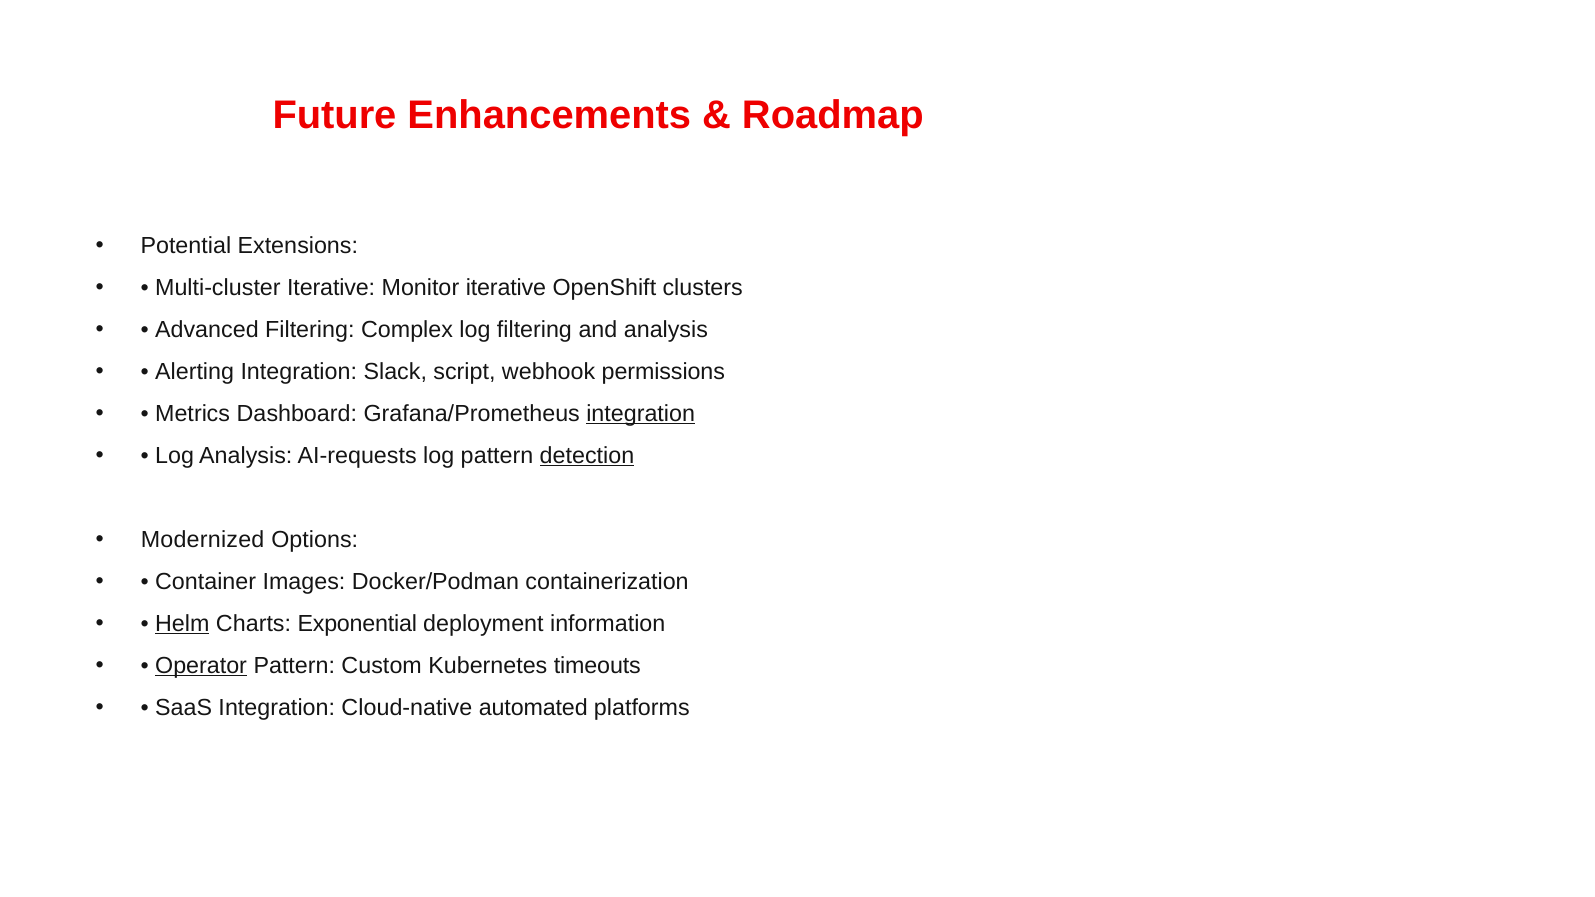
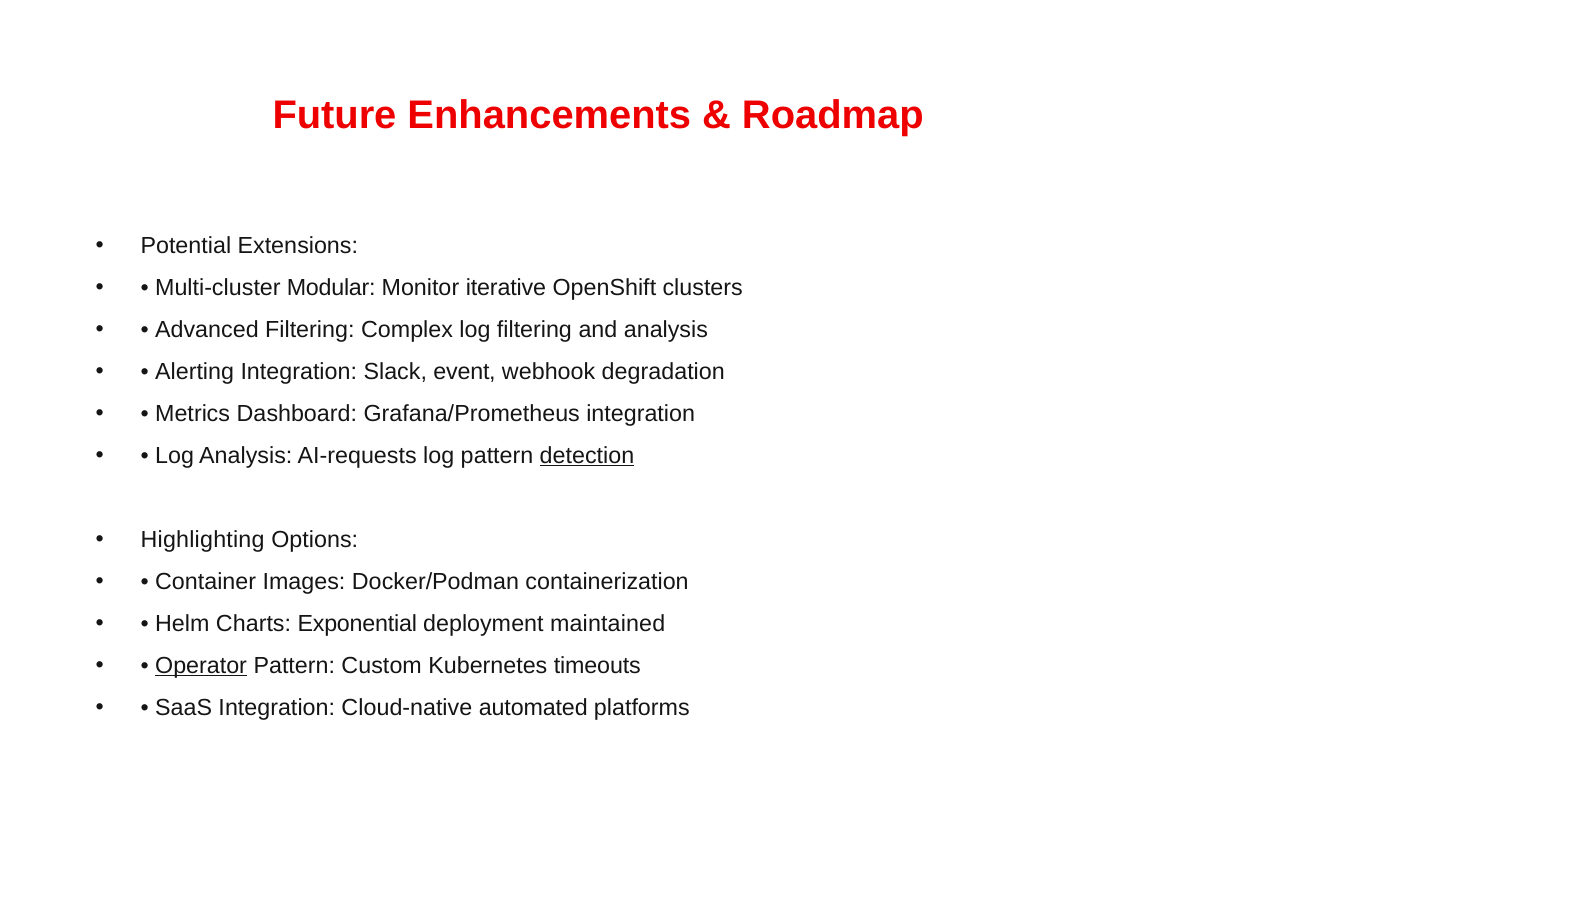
Multi-cluster Iterative: Iterative -> Modular (331, 288)
script: script -> event (465, 372)
permissions: permissions -> degradation (663, 372)
integration underline: present -> none (641, 414)
Modernized: Modernized -> Highlighting (203, 540)
Helm underline: present -> none (182, 624)
information: information -> maintained (608, 624)
